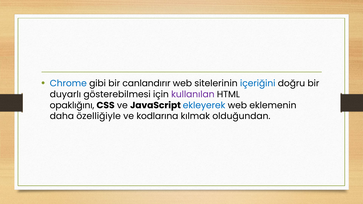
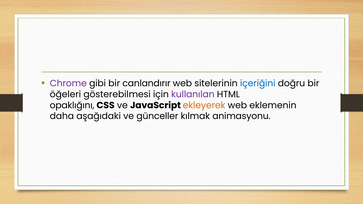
Chrome colour: blue -> purple (68, 84)
duyarlı: duyarlı -> öğeleri (65, 94)
ekleyerek colour: blue -> orange (204, 105)
özelliğiyle: özelliğiyle -> aşağıdaki (99, 116)
kodlarına: kodlarına -> günceller (157, 116)
olduğundan: olduğundan -> animasyonu (241, 116)
